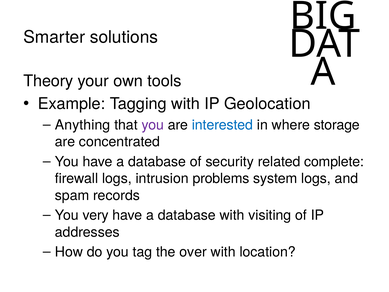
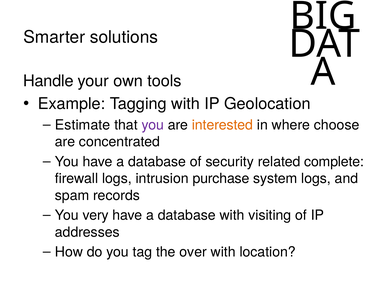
Theory: Theory -> Handle (48, 81)
Anything: Anything -> Estimate (83, 125)
interested colour: blue -> orange (222, 125)
storage: storage -> choose (337, 125)
problems: problems -> purchase (221, 178)
